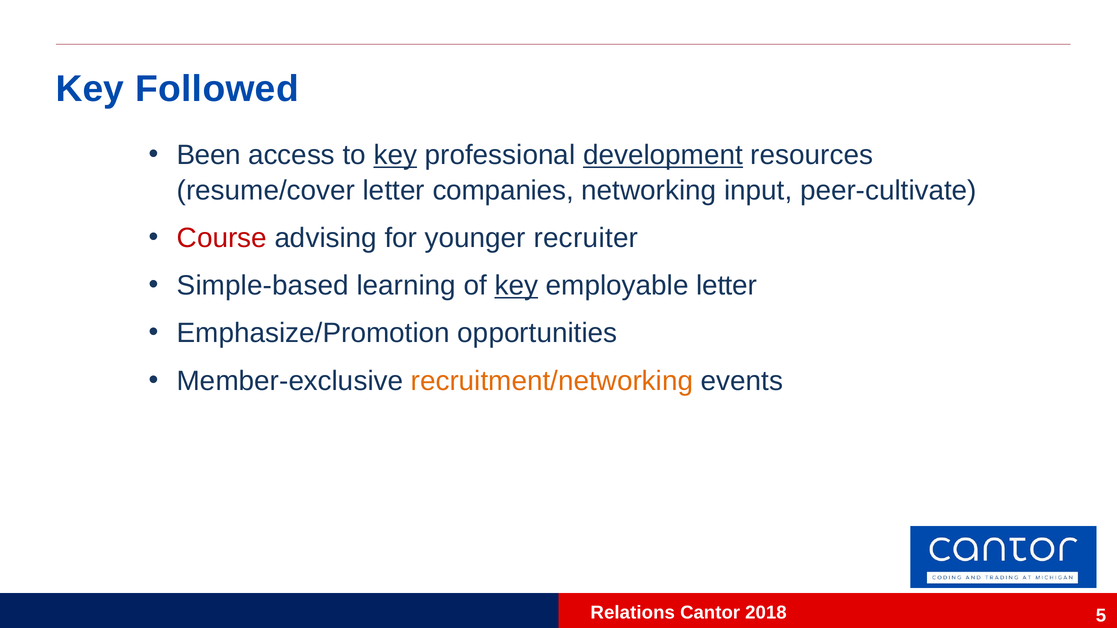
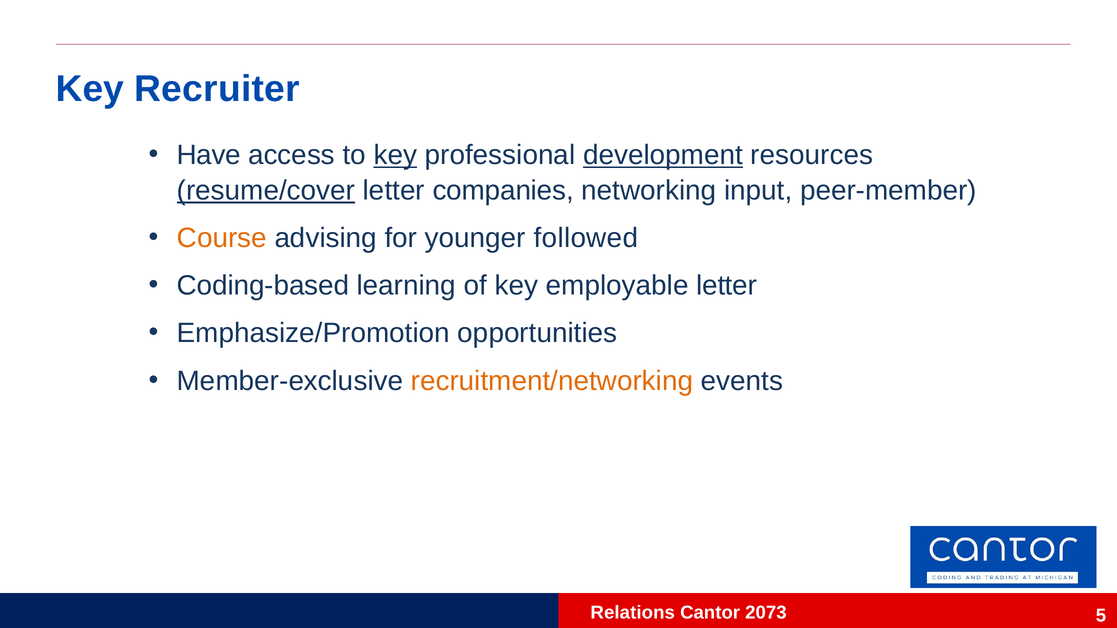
Followed: Followed -> Recruiter (217, 89)
Been: Been -> Have (209, 155)
resume/cover underline: none -> present (266, 191)
peer-cultivate: peer-cultivate -> peer-member (888, 191)
Course colour: red -> orange (222, 238)
recruiter: recruiter -> followed (586, 238)
Simple-based: Simple-based -> Coding-based (263, 286)
key underline: present -> none (516, 286)
2018: 2018 -> 2073 (766, 613)
